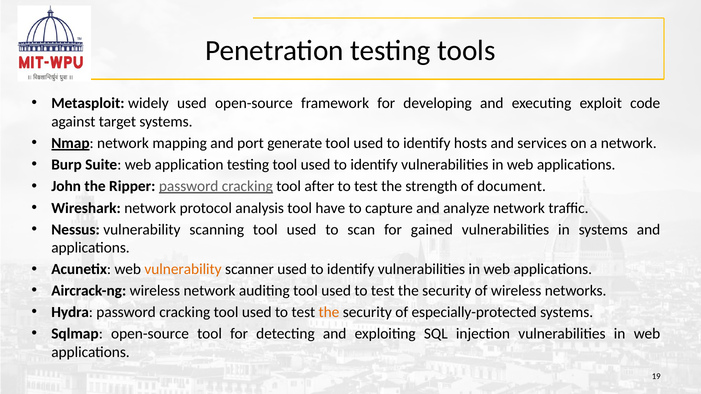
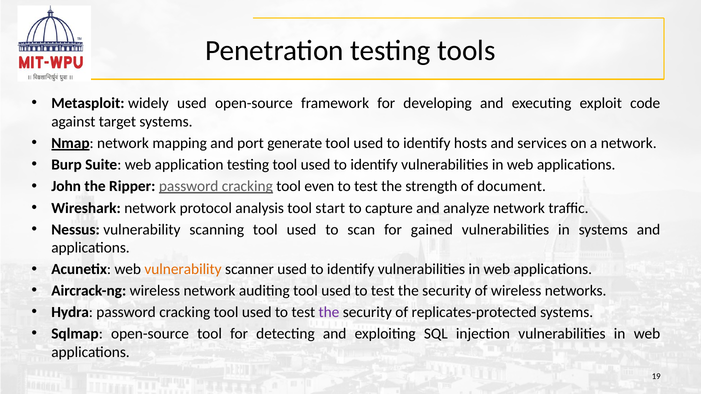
after: after -> even (319, 186)
have: have -> start (330, 208)
the colour: orange -> purple (329, 312)
especially-protected: especially-protected -> replicates-protected (474, 312)
